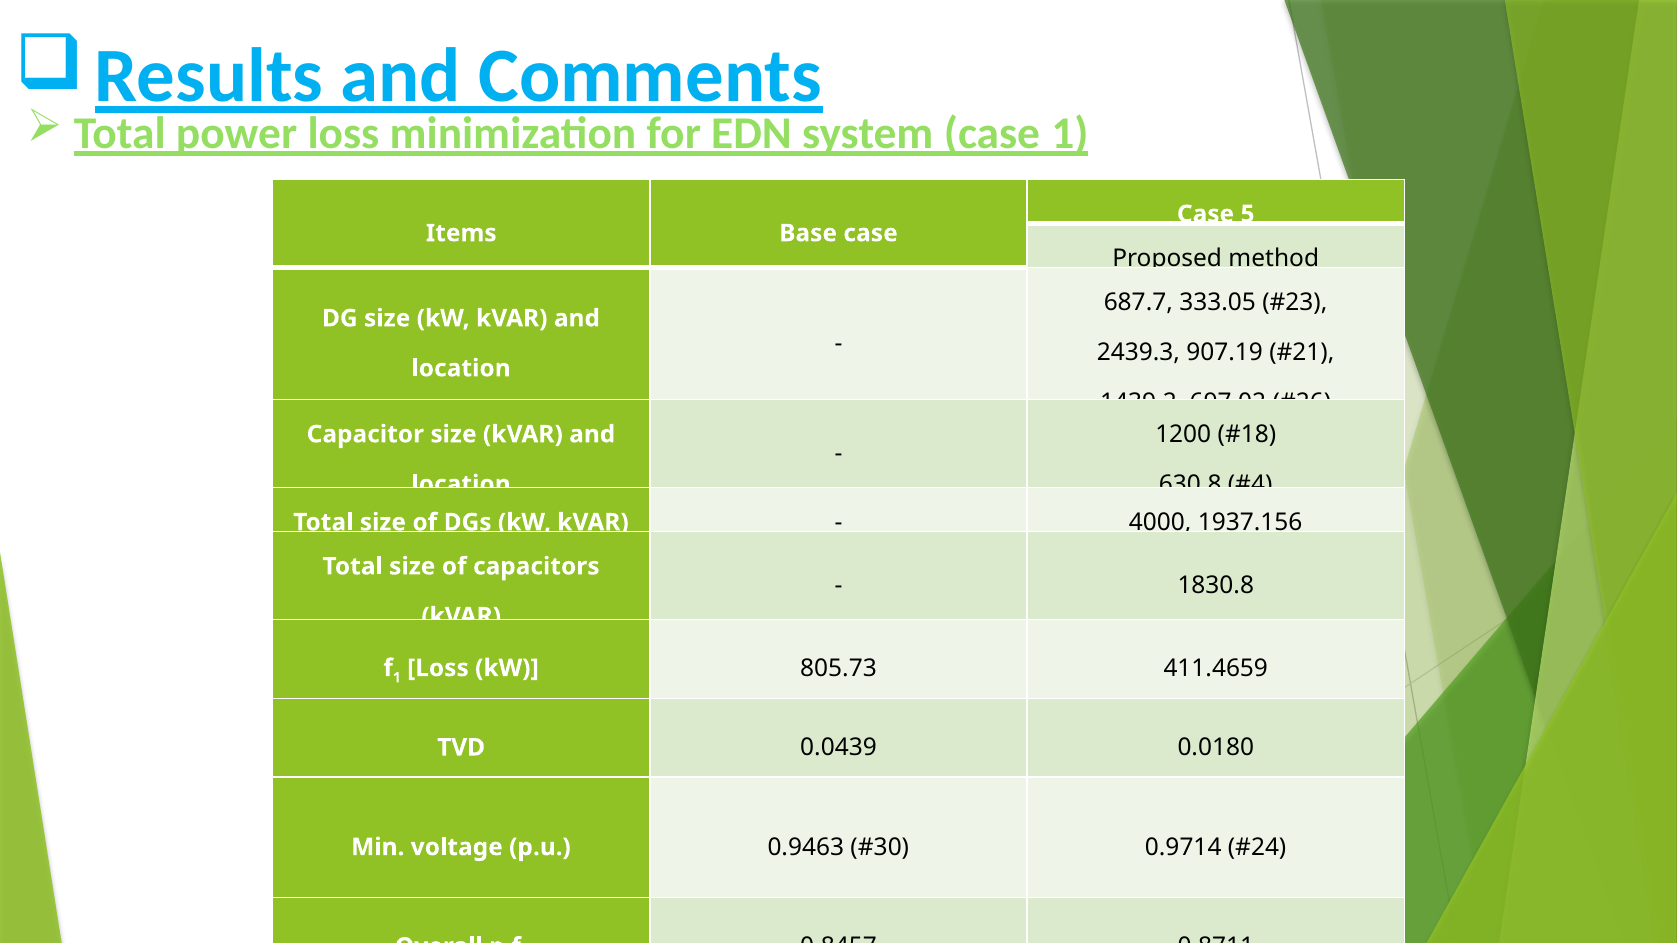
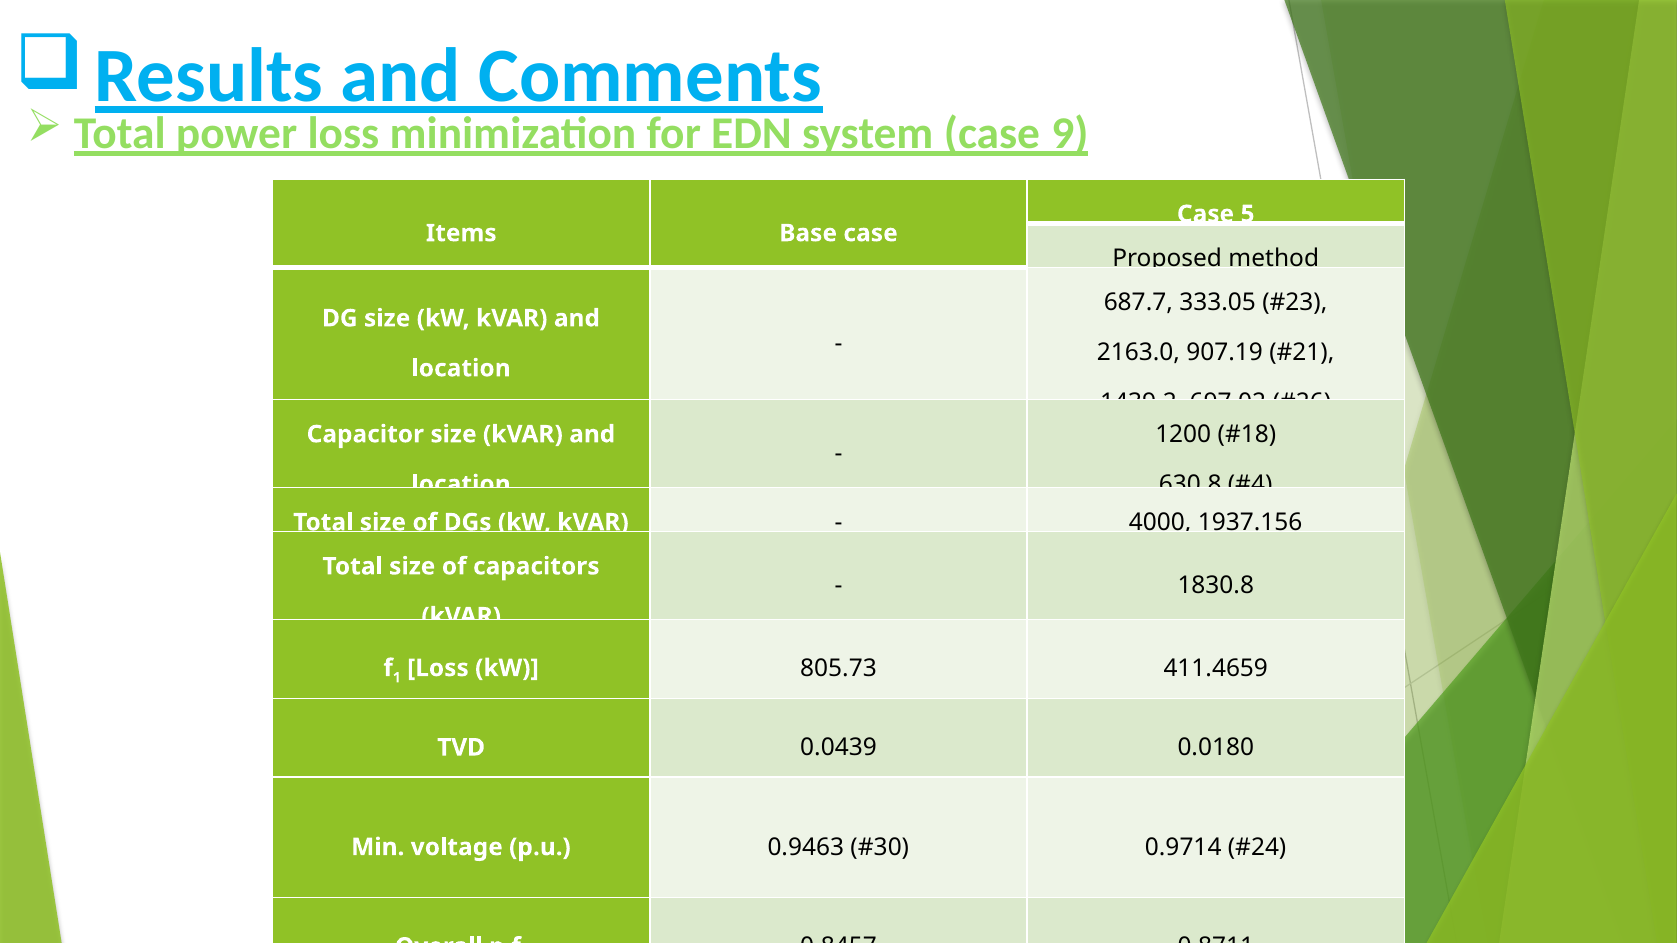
case 1: 1 -> 9 (1070, 134)
2439.3: 2439.3 -> 2163.0 (1138, 352)
